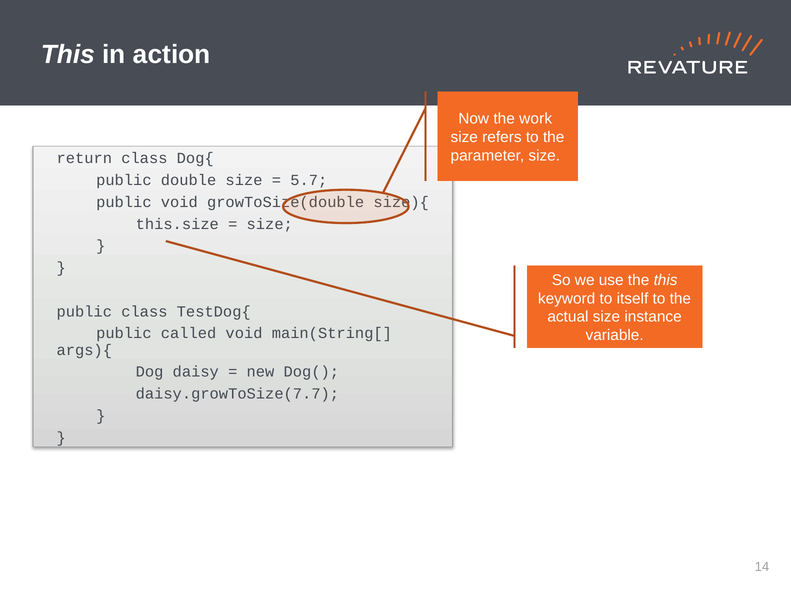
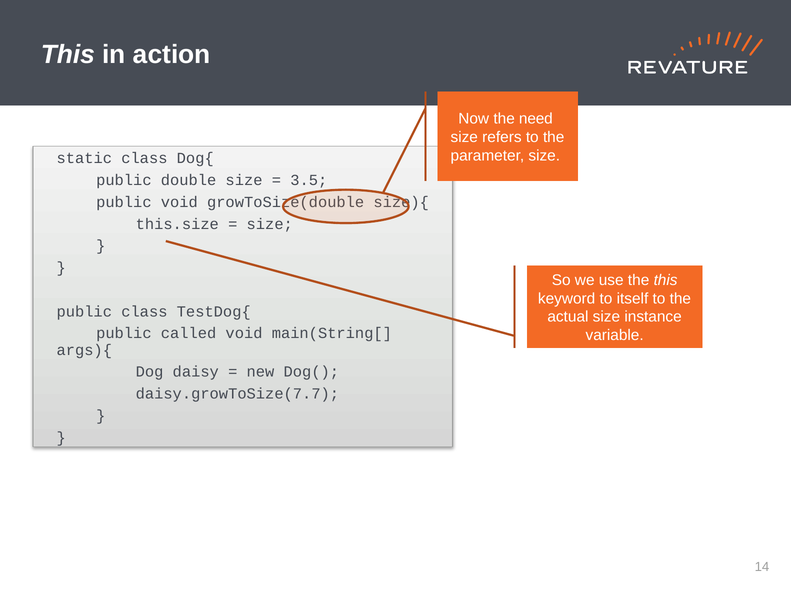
work: work -> need (536, 119)
return: return -> static (84, 158)
5.7: 5.7 -> 3.5 (309, 180)
